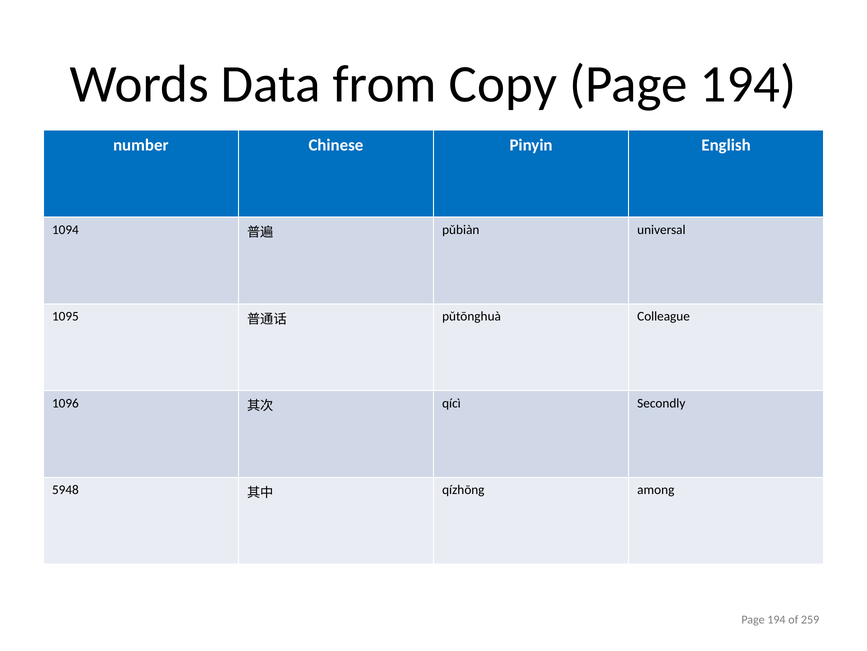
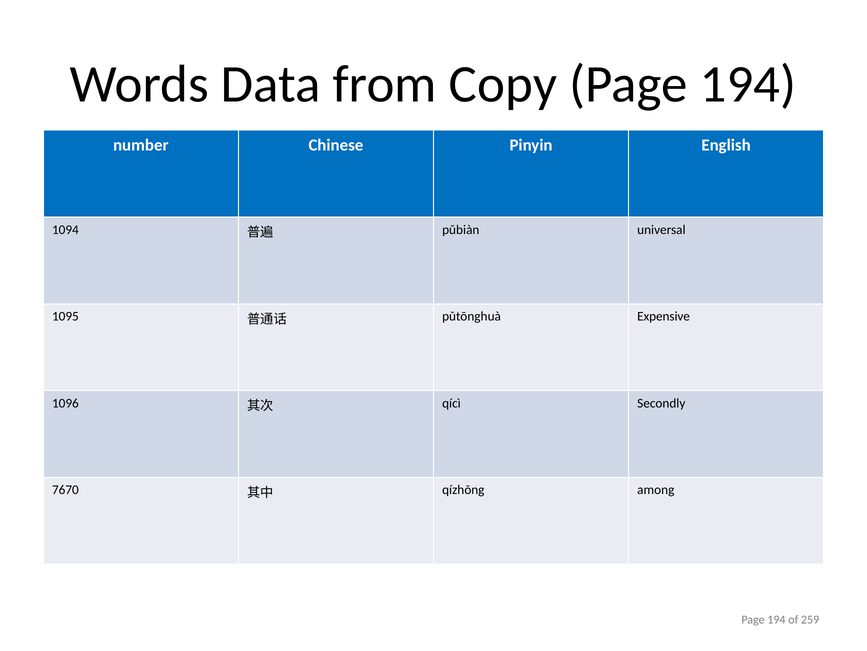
Colleague: Colleague -> Expensive (664, 316)
5948: 5948 -> 7670 (65, 490)
